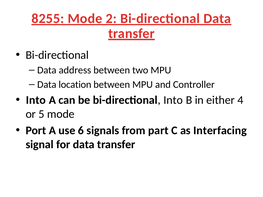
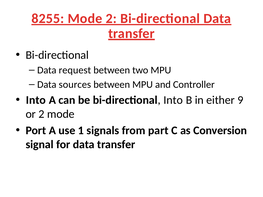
address: address -> request (75, 70)
location: location -> sources (75, 85)
4: 4 -> 9 (240, 100)
or 5: 5 -> 2 (41, 114)
6: 6 -> 1 (81, 131)
Interfacing: Interfacing -> Conversion (220, 131)
